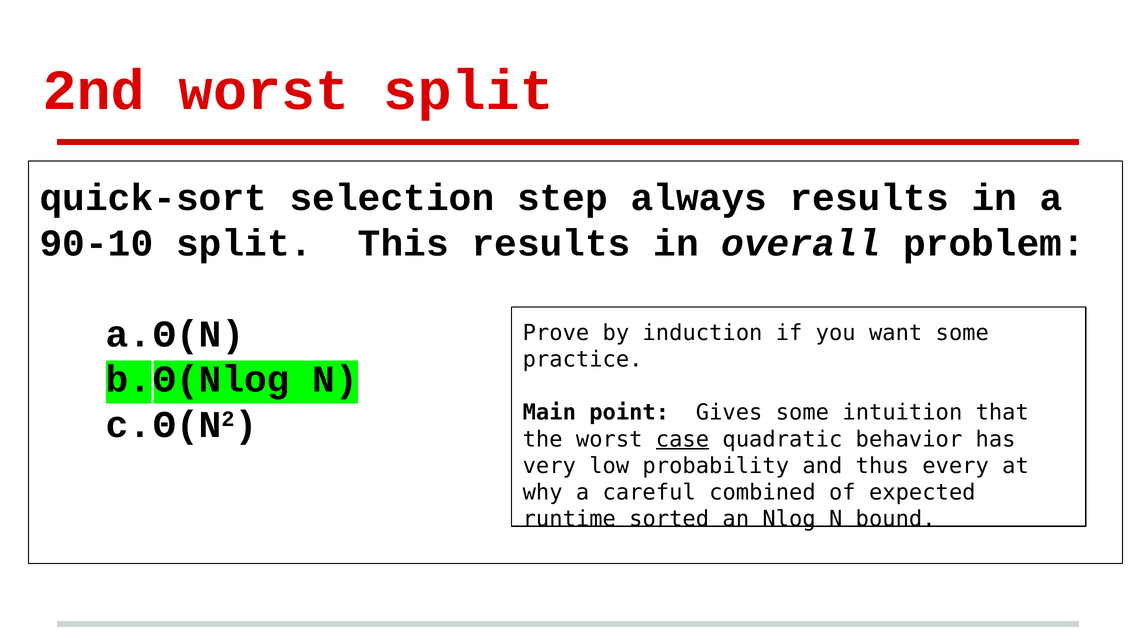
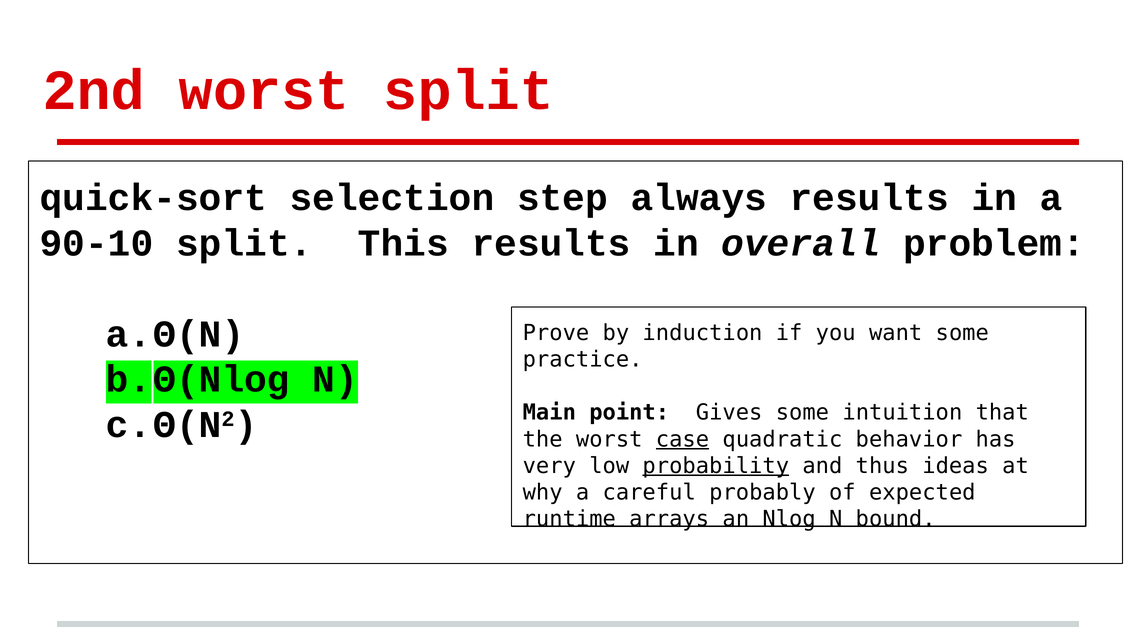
probability underline: none -> present (716, 466)
every: every -> ideas (956, 466)
combined: combined -> probably (762, 492)
sorted: sorted -> arrays (669, 519)
